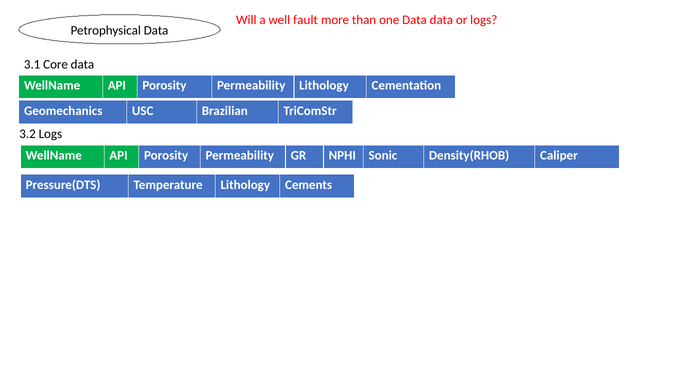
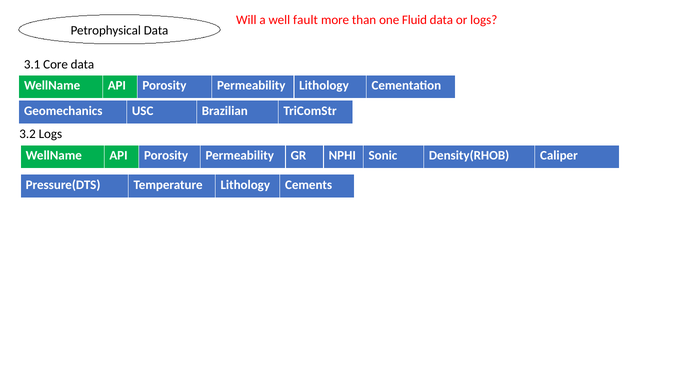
one Data: Data -> Fluid (415, 20)
